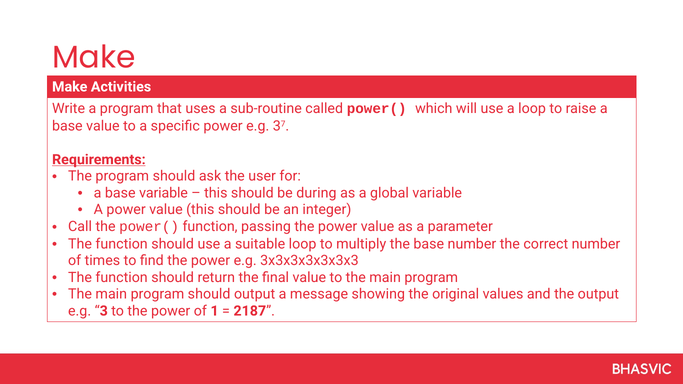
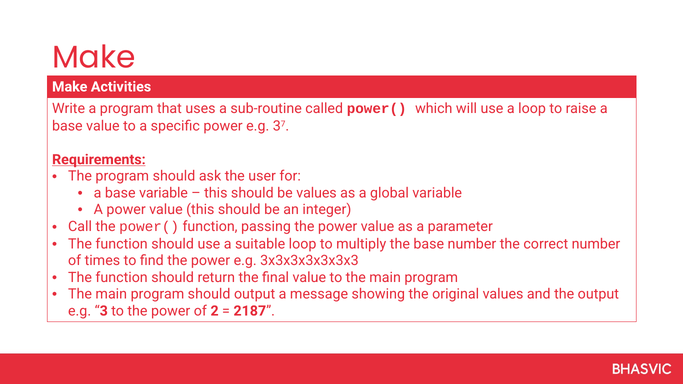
be during: during -> values (317, 193)
1: 1 -> 2 (215, 311)
